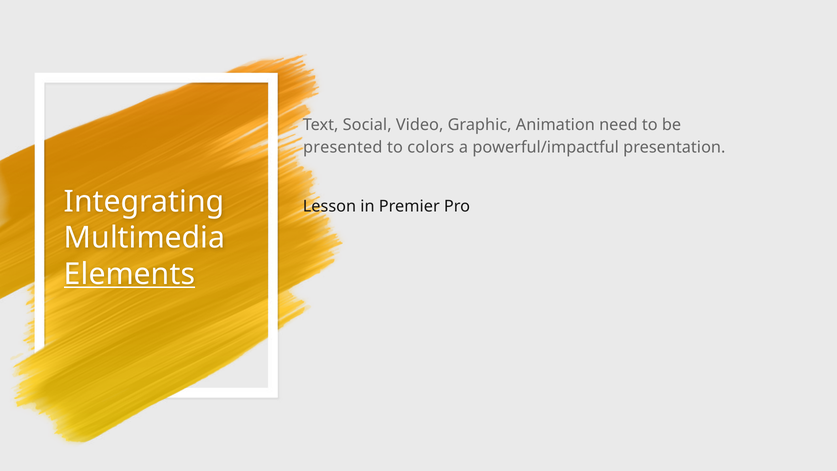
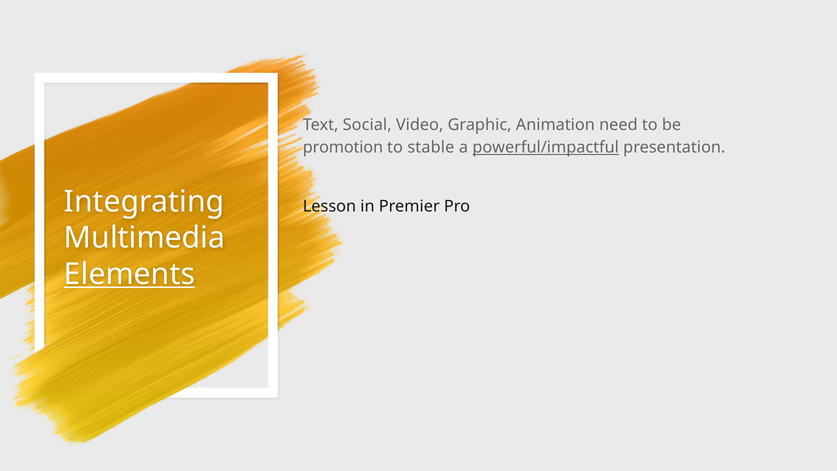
presented: presented -> promotion (343, 147)
colors: colors -> stable (431, 147)
powerful/impactful underline: none -> present (546, 147)
